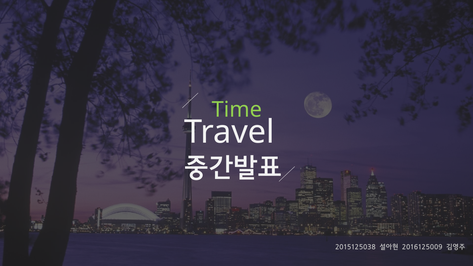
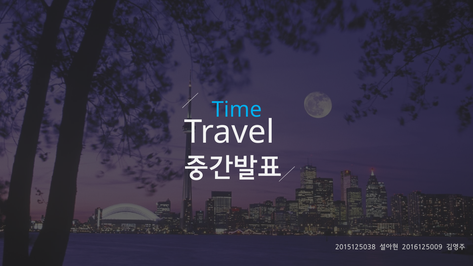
Time colour: light green -> light blue (237, 110)
